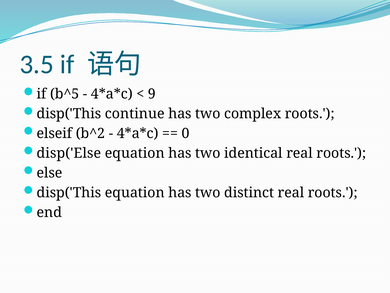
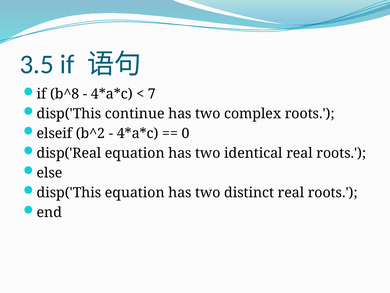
b^5: b^5 -> b^8 (65, 94)
9: 9 -> 7 (152, 94)
disp('Else: disp('Else -> disp('Real (69, 153)
